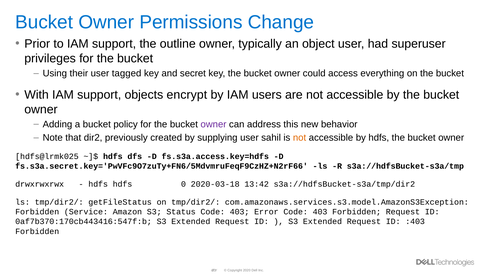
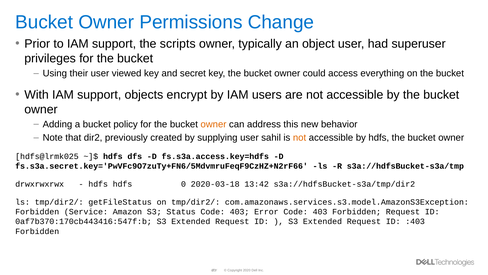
outline: outline -> scripts (178, 44)
tagged: tagged -> viewed (127, 73)
owner colour: purple -> orange (214, 124)
